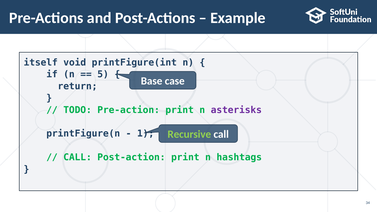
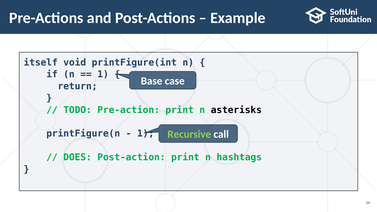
5: 5 -> 1 (103, 74)
asterisks colour: purple -> black (236, 110)
CALL: CALL -> DOES (78, 157)
